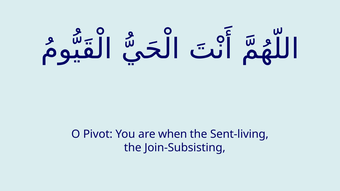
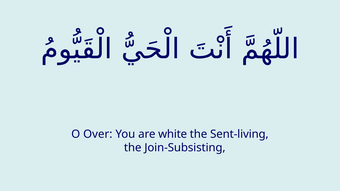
Pivot: Pivot -> Over (98, 134)
when: when -> white (173, 134)
